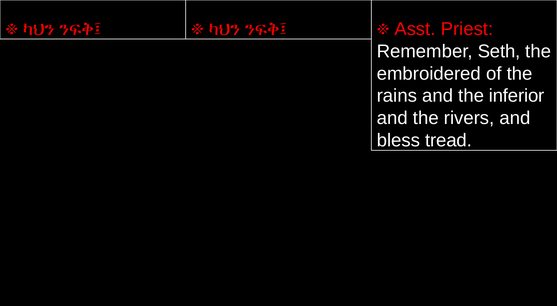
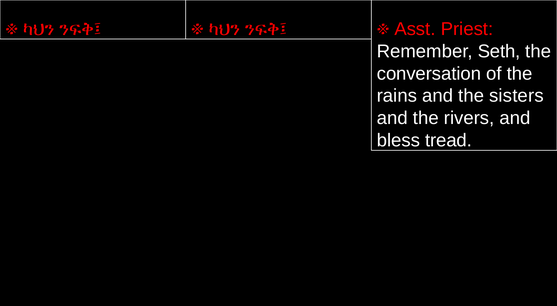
embroidered: embroidered -> conversation (429, 74)
inferior: inferior -> sisters (516, 96)
